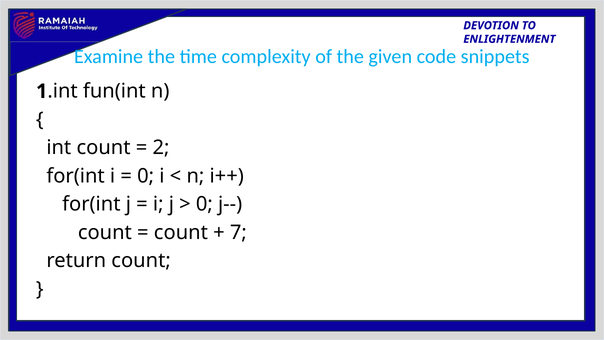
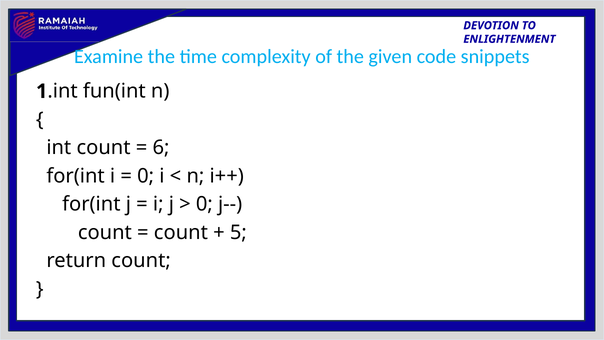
2: 2 -> 6 (161, 148)
7: 7 -> 5 (238, 232)
